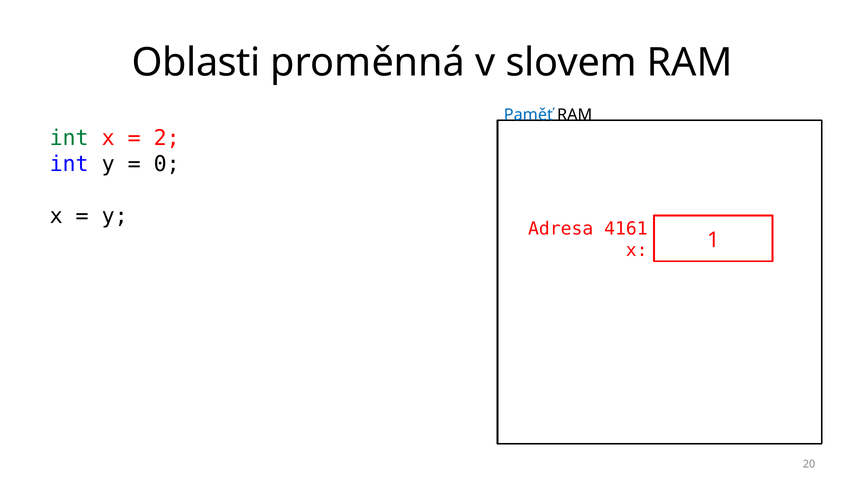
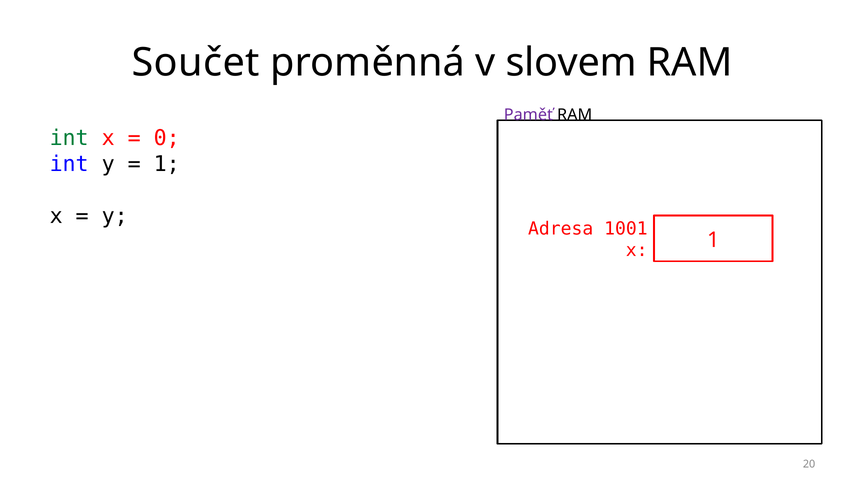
Oblasti: Oblasti -> Součet (196, 63)
Paměť colour: blue -> purple (528, 115)
2: 2 -> 0 (167, 138)
0: 0 -> 1 (167, 164)
4161: 4161 -> 1001 (626, 229)
